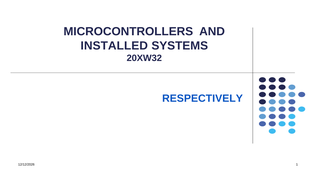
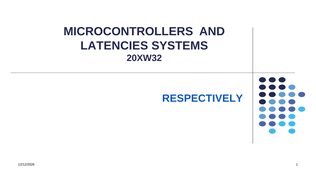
INSTALLED: INSTALLED -> LATENCIES (114, 46)
